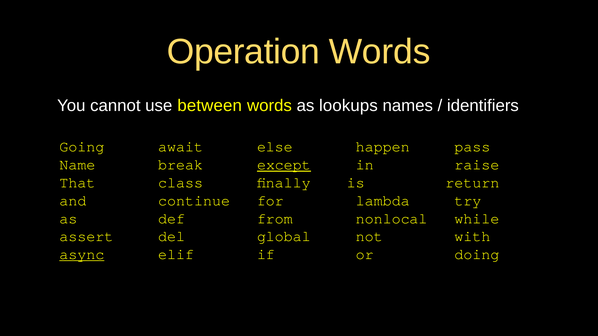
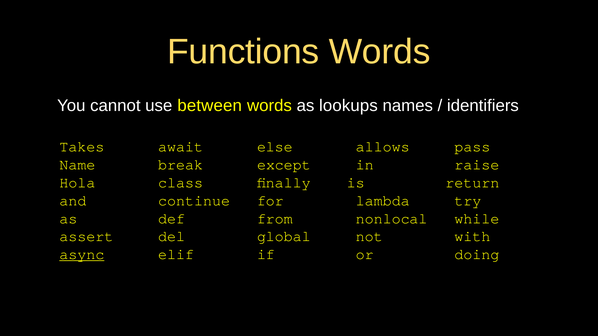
Operation: Operation -> Functions (243, 52)
Going: Going -> Takes (82, 147)
happen: happen -> allows (383, 147)
except underline: present -> none (284, 165)
That: That -> Hola (77, 183)
